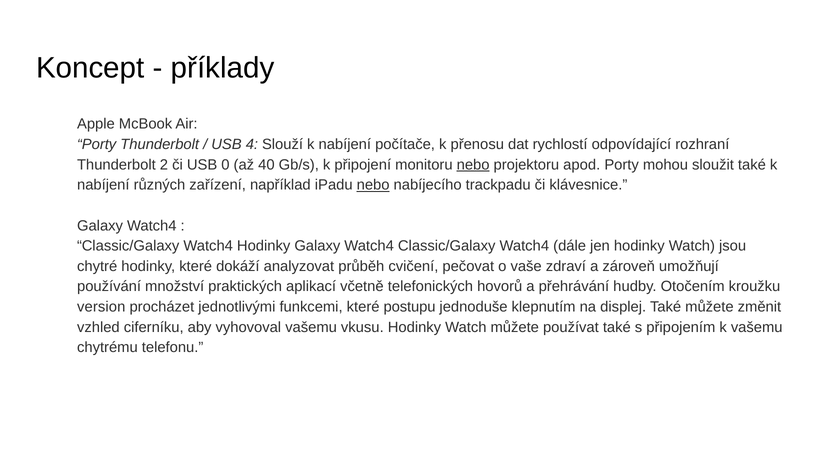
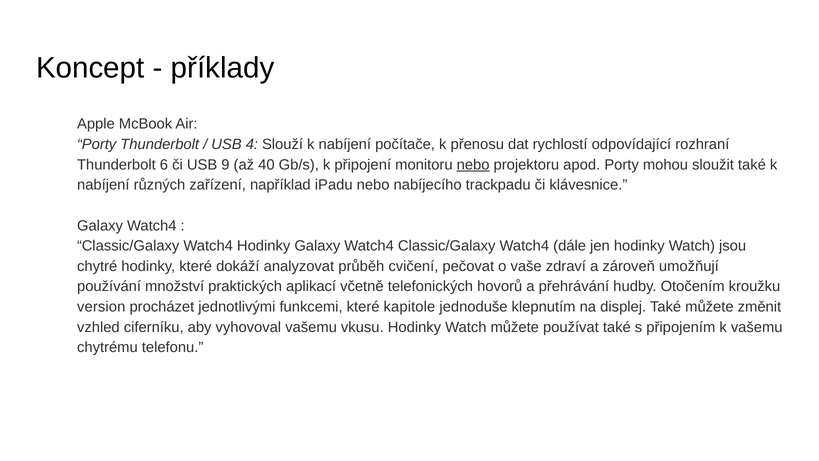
2: 2 -> 6 (164, 165)
0: 0 -> 9 (225, 165)
nebo underline: present -> none (373, 185)
postupu: postupu -> kapitole (409, 307)
